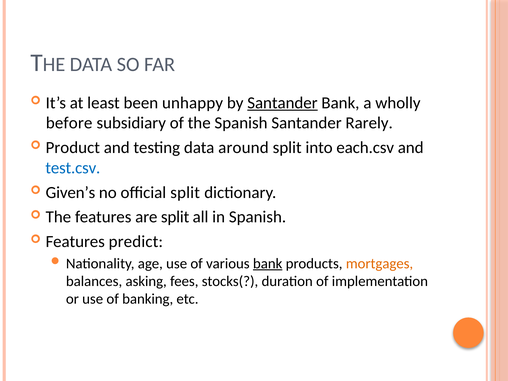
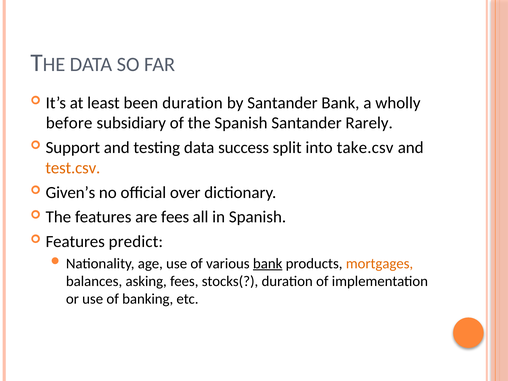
been unhappy: unhappy -> duration (192, 103)
Santander underline: present -> none (282, 103)
Product: Product -> Support (73, 148)
around: around -> success (244, 148)
each.csv: each.csv -> take.csv (365, 148)
test.csv colour: blue -> orange (73, 168)
official split: split -> over (185, 193)
are split: split -> fees (175, 217)
